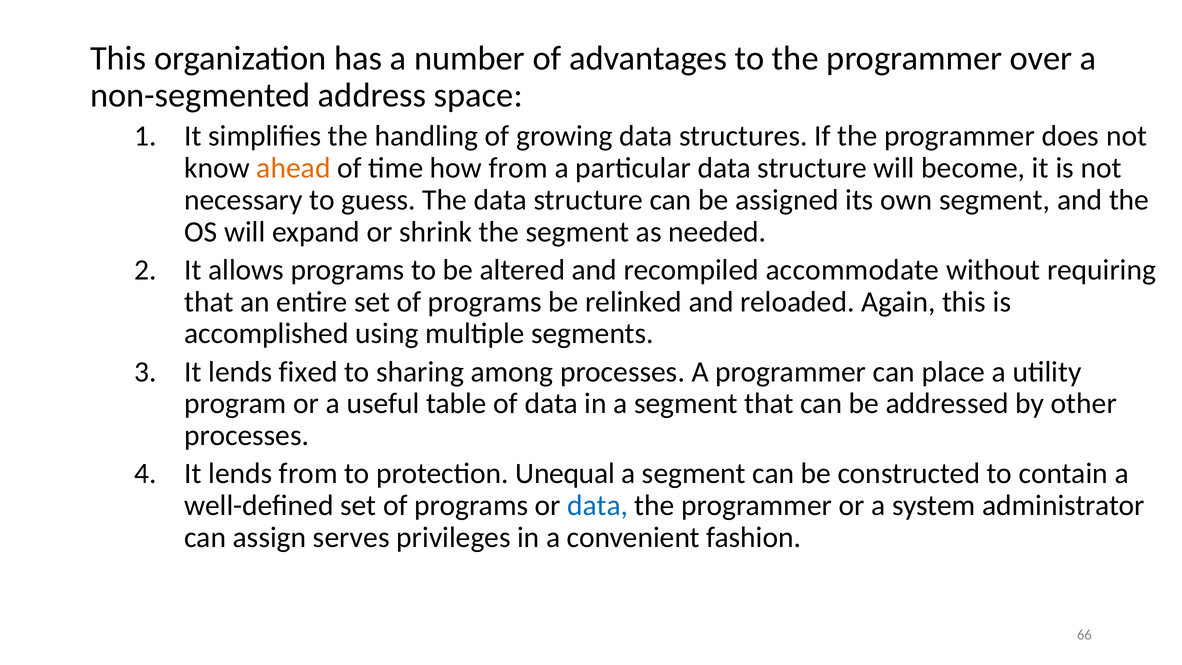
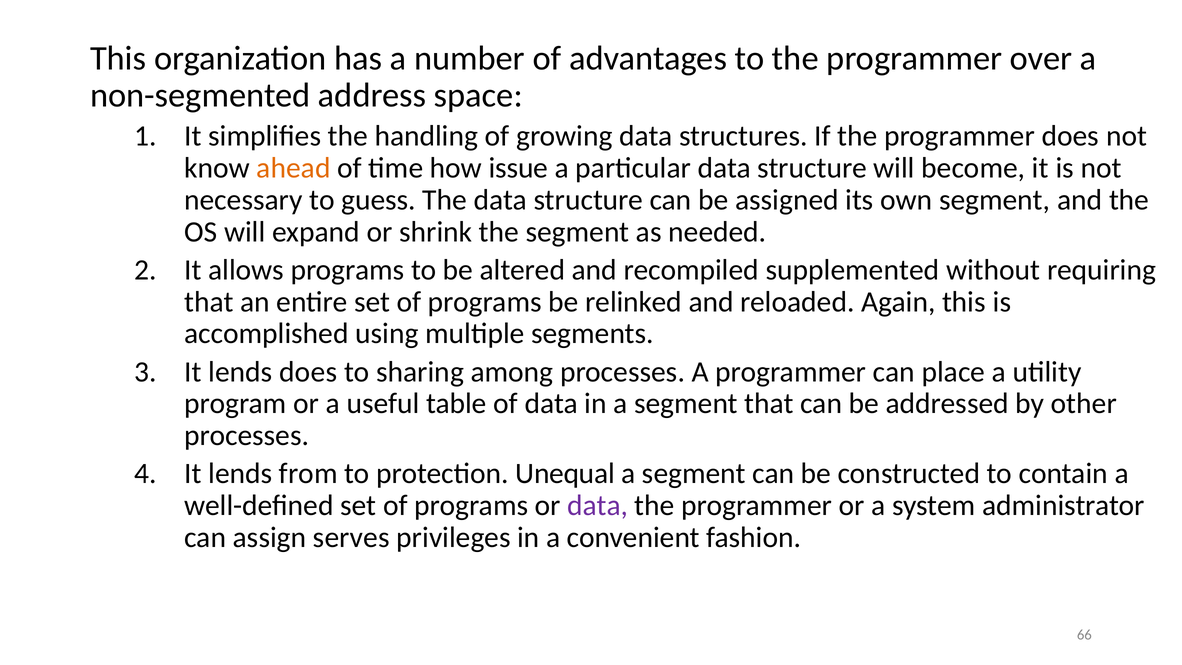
how from: from -> issue (518, 168)
accommodate: accommodate -> supplemented (852, 270)
lends fixed: fixed -> does (308, 372)
data colour: blue -> purple (598, 505)
